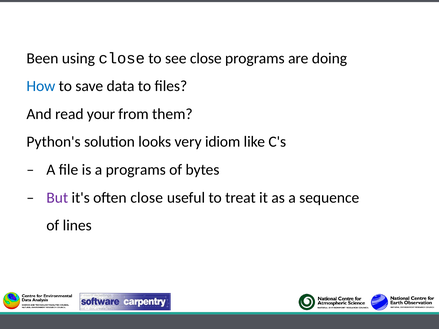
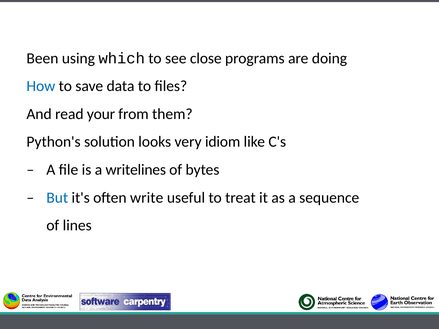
using close: close -> which (122, 58)
a programs: programs -> writelines (136, 170)
But colour: purple -> blue (57, 198)
often close: close -> write (147, 198)
